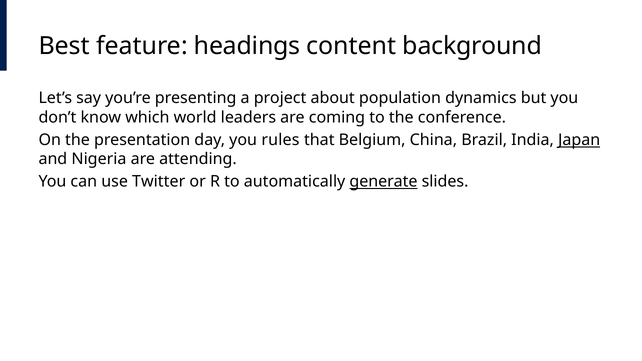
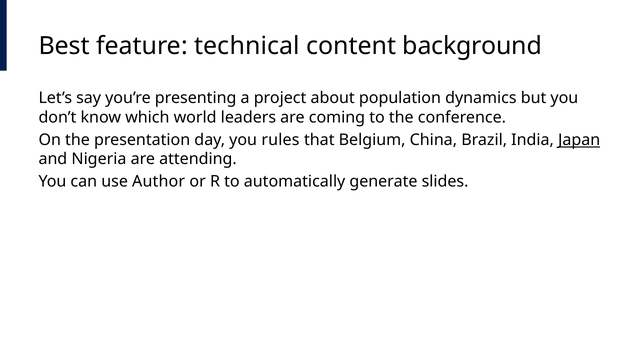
headings: headings -> technical (247, 46)
Twitter: Twitter -> Author (159, 182)
generate underline: present -> none (383, 182)
